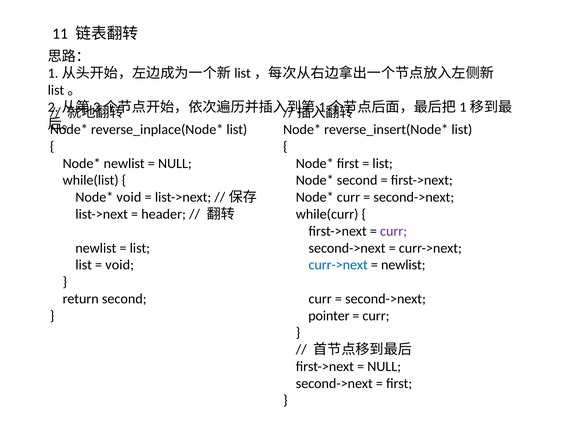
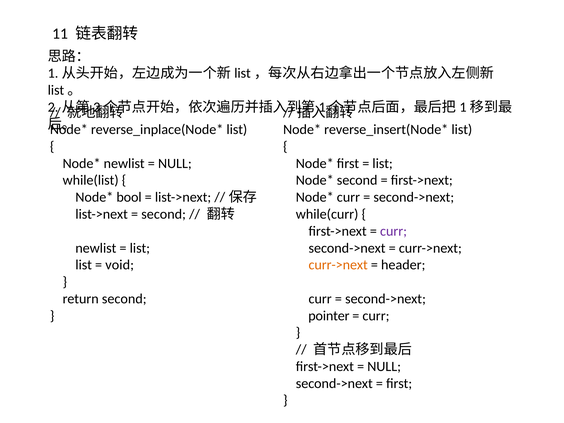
void: void -> bool (129, 197)
header: header -> second (164, 214)
curr->next colour: blue -> orange (338, 265)
newlist: newlist -> header (403, 265)
